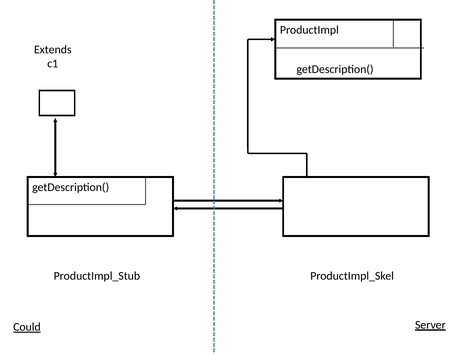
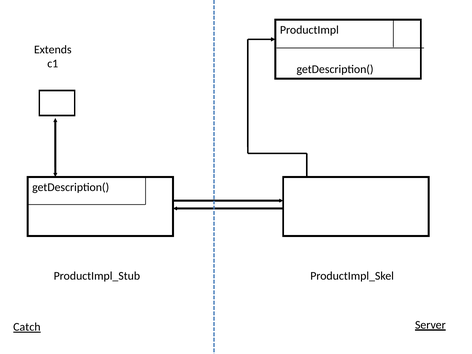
Could: Could -> Catch (27, 327)
